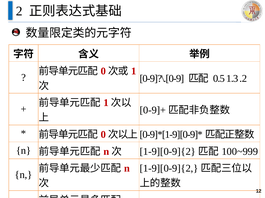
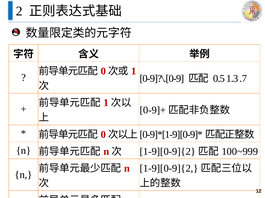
.2: .2 -> .7 (243, 79)
